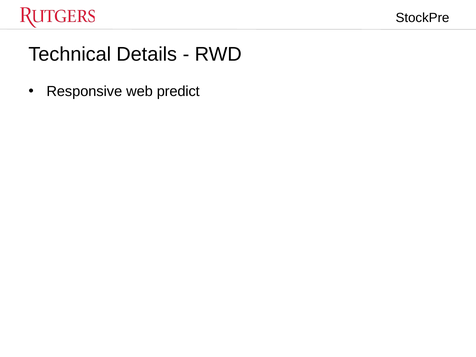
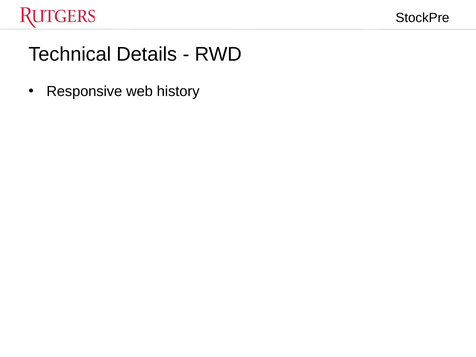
predict: predict -> history (178, 91)
